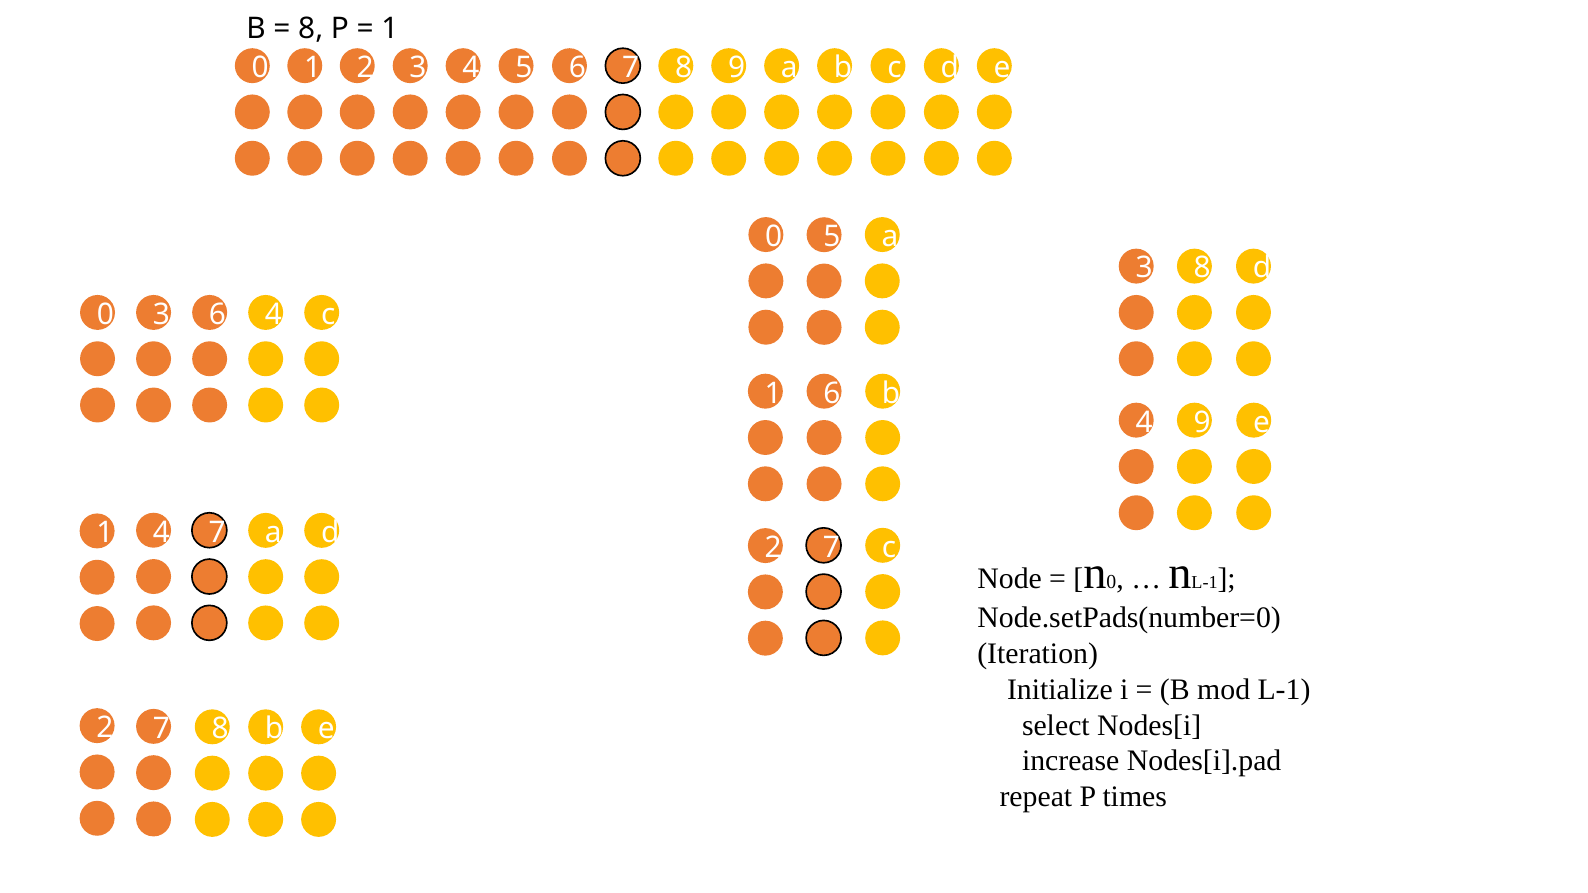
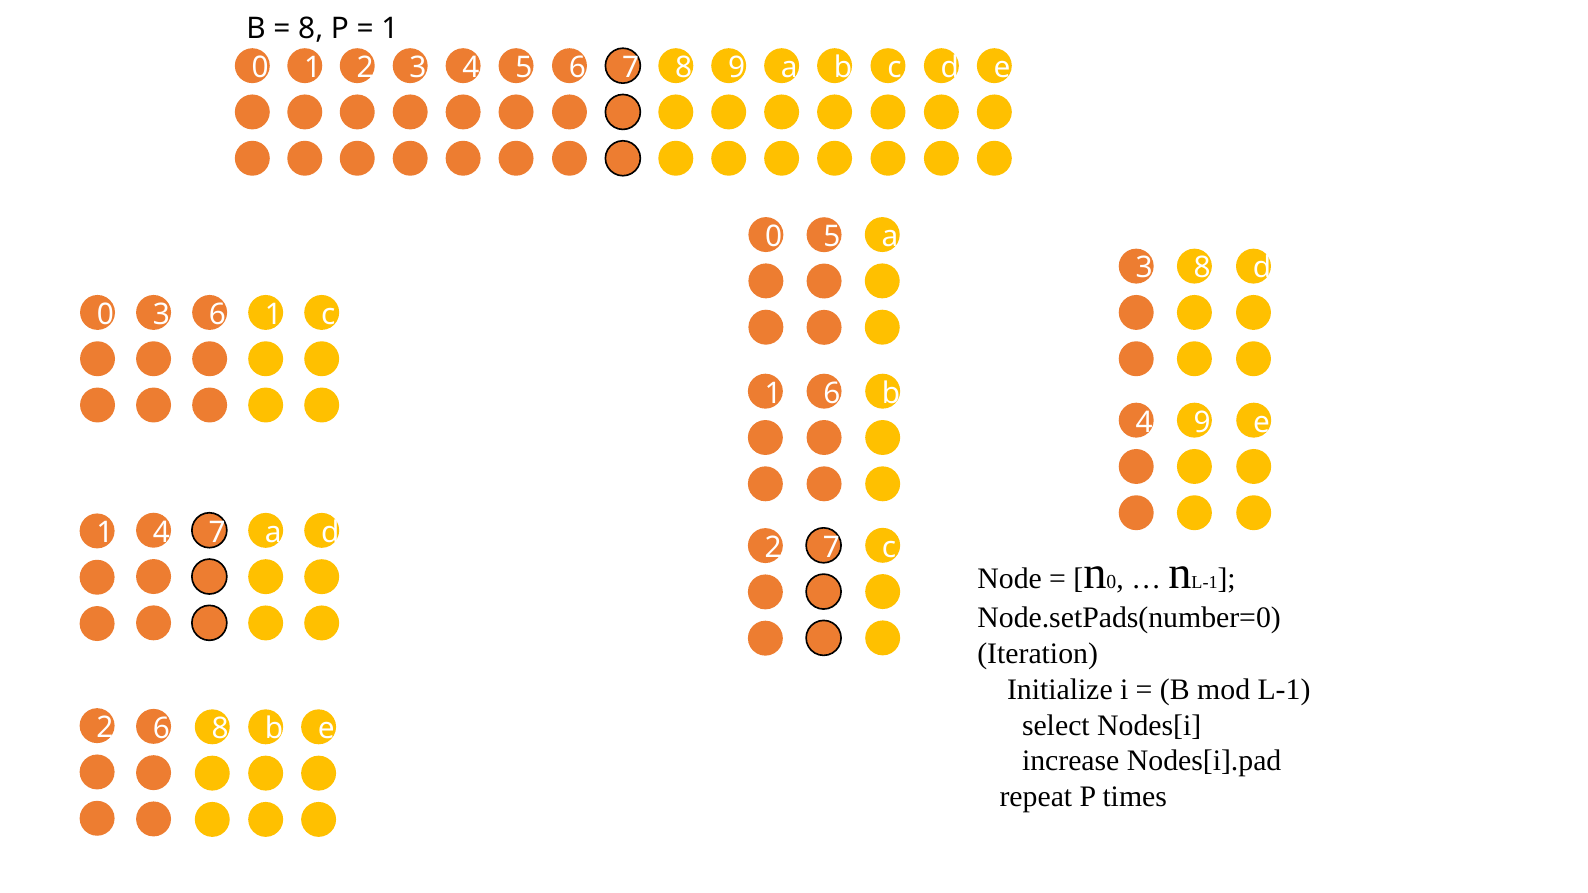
6 4: 4 -> 1 (273, 315)
7: 7 -> 6 (161, 729)
